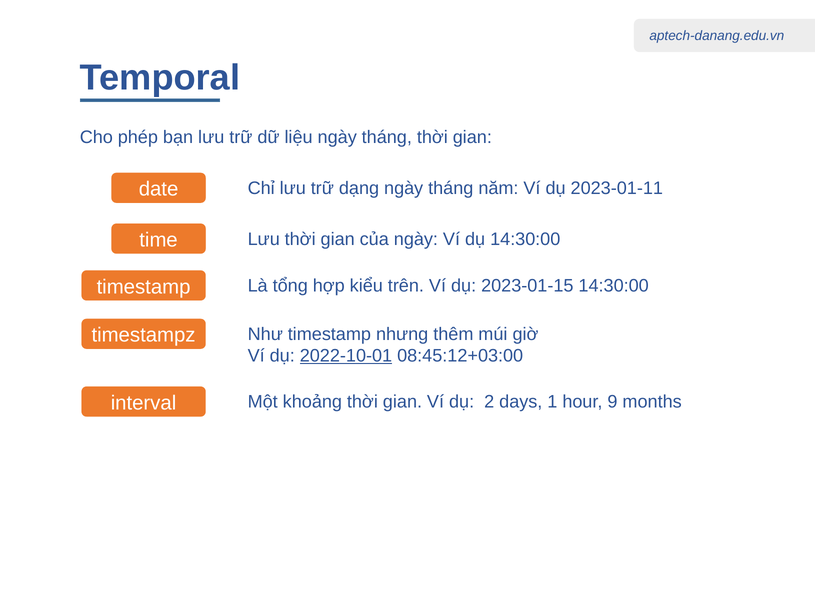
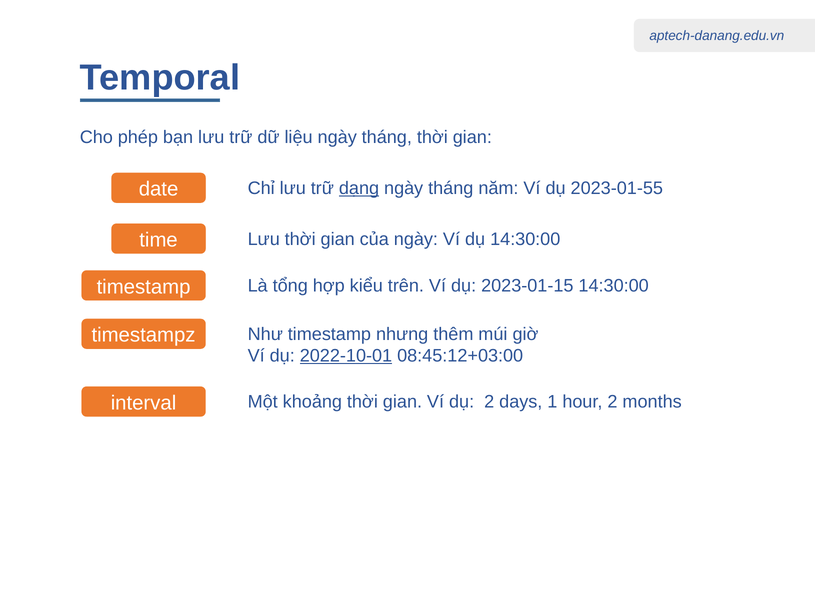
dạng underline: none -> present (359, 188)
2023-01-11: 2023-01-11 -> 2023-01-55 (617, 188)
hour 9: 9 -> 2 (612, 402)
